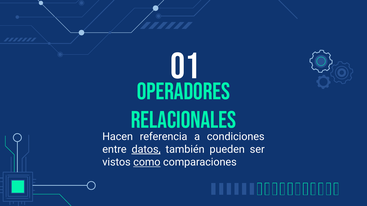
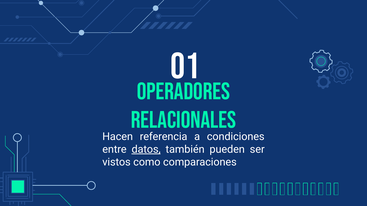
como underline: present -> none (147, 163)
